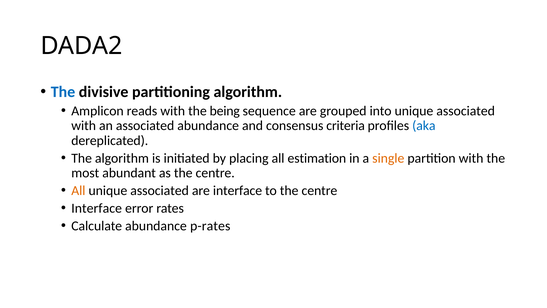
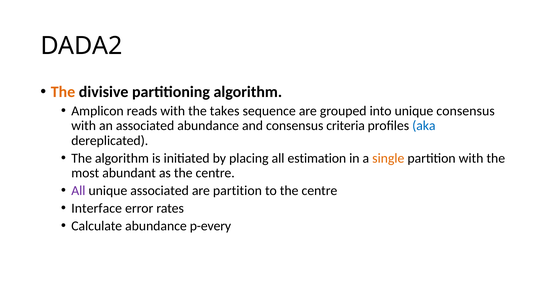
The colour: blue -> orange (63, 92)
being: being -> takes (225, 111)
into unique associated: associated -> consensus (466, 111)
All colour: orange -> purple (78, 190)
are interface: interface -> partition (237, 190)
p-rates: p-rates -> p-every (210, 226)
